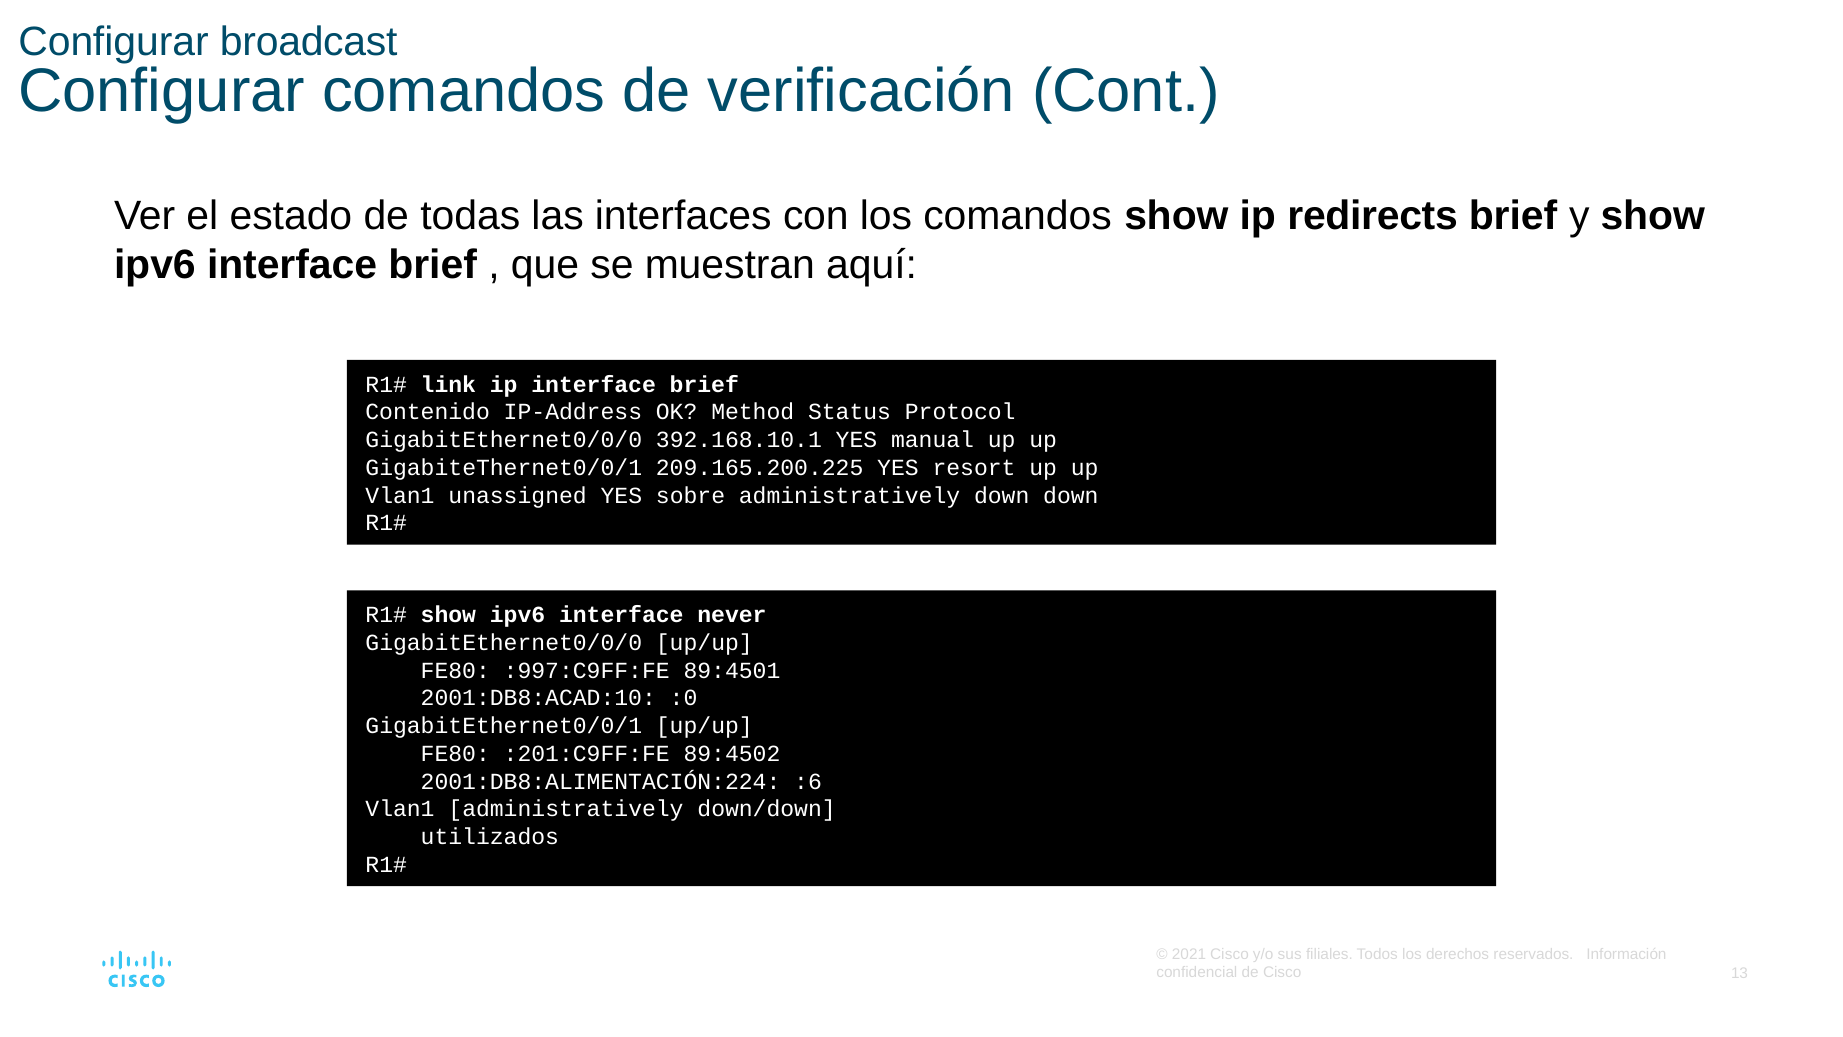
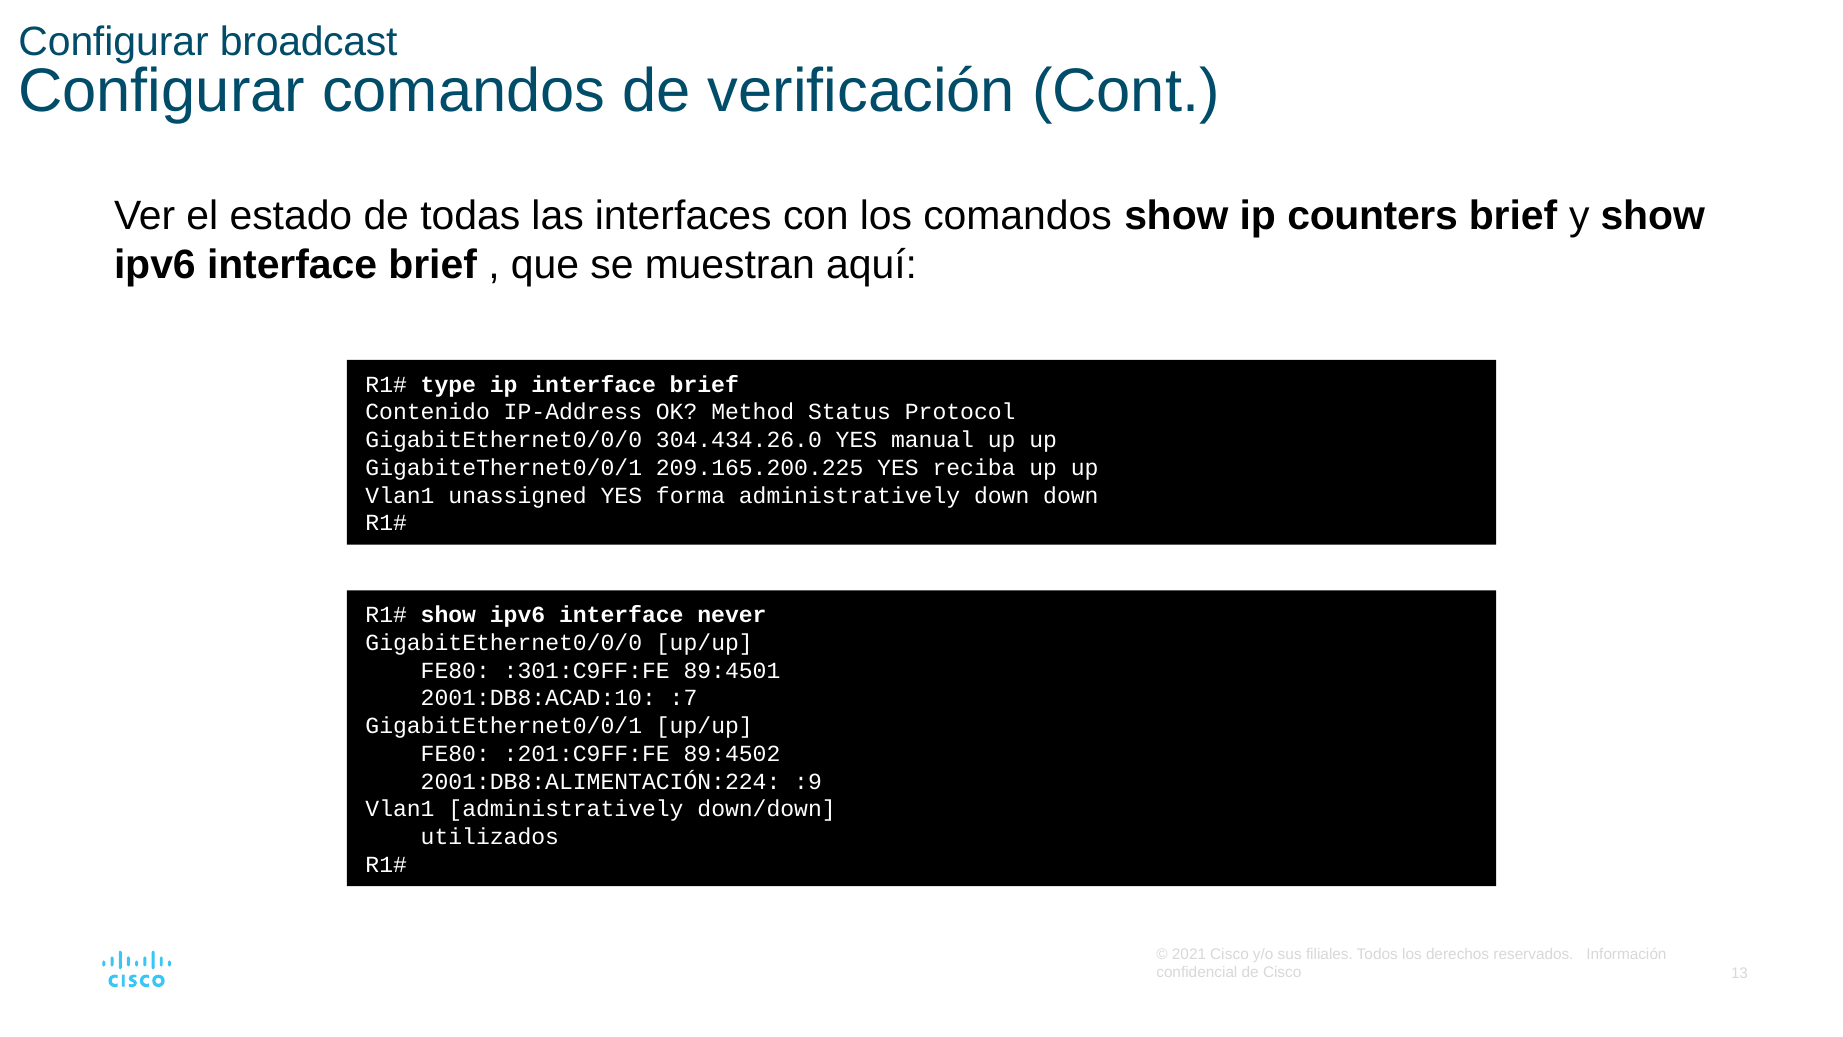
redirects: redirects -> counters (1373, 216)
link: link -> type (448, 384)
392.168.10.1: 392.168.10.1 -> 304.434.26.0 (739, 440)
resort: resort -> reciba (974, 468)
sobre: sobre -> forma (691, 495)
:997:C9FF:FE: :997:C9FF:FE -> :301:C9FF:FE (587, 670)
:0: :0 -> :7 (684, 698)
:6: :6 -> :9 (808, 781)
